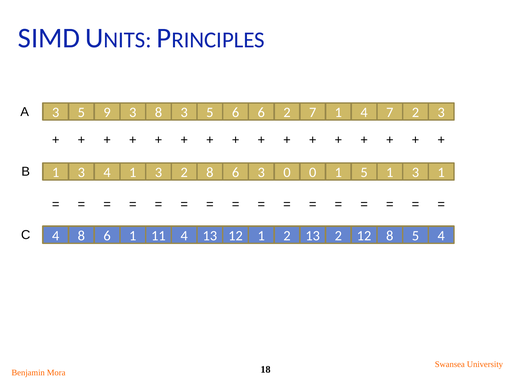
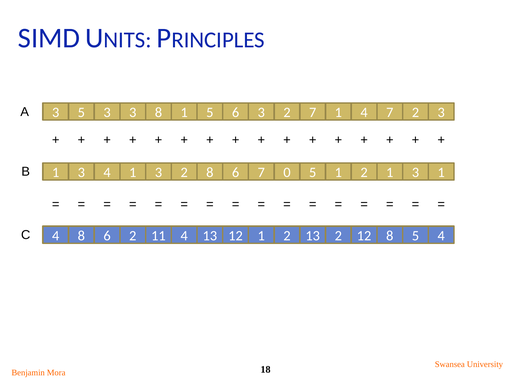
5 9: 9 -> 3 (107, 112)
8 3: 3 -> 1 (184, 112)
6 6: 6 -> 3 (261, 112)
6 3: 3 -> 7 (261, 172)
0 0: 0 -> 5 (313, 172)
5: 5 -> 2 (364, 172)
6 1: 1 -> 2 (133, 235)
